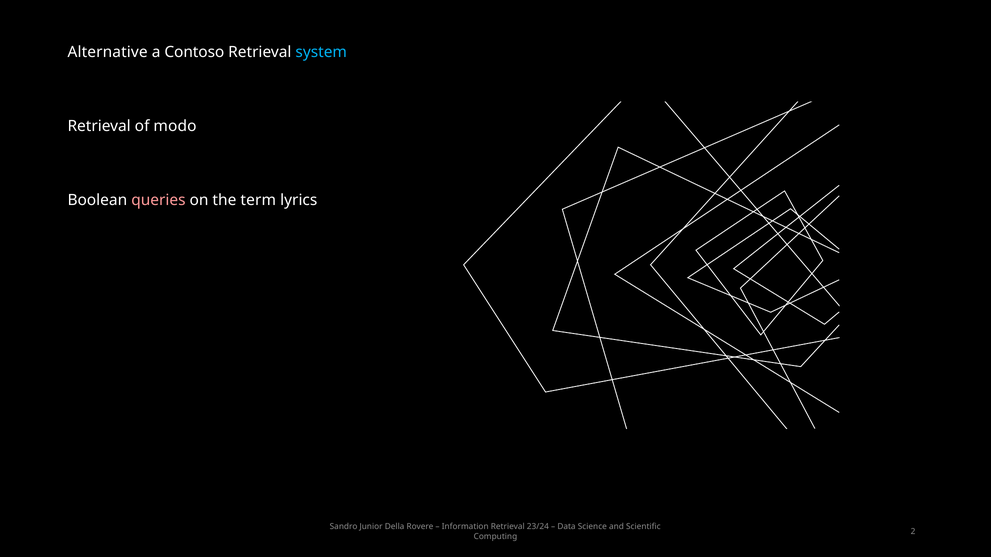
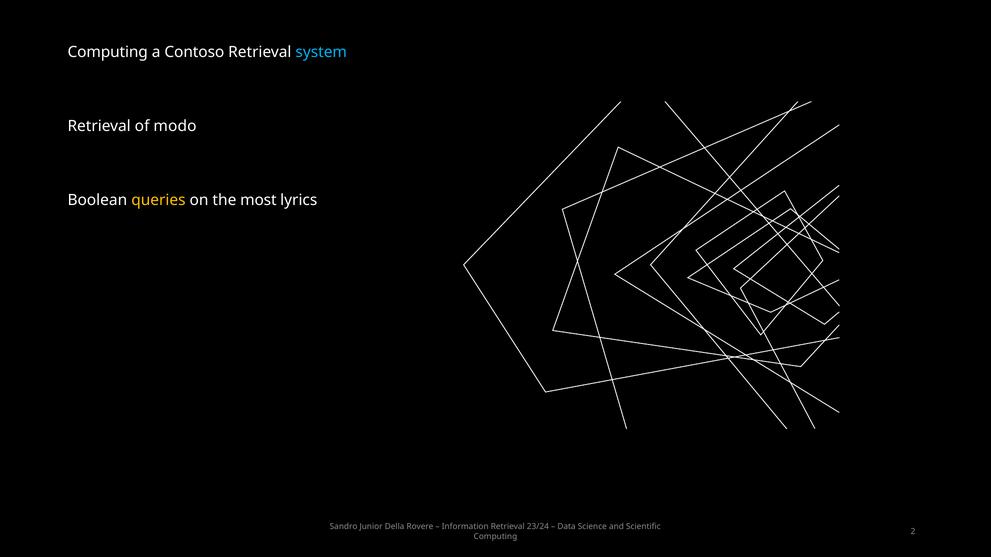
Alternative: Alternative -> Computing (108, 52)
queries colour: pink -> yellow (158, 200)
term: term -> most (258, 200)
